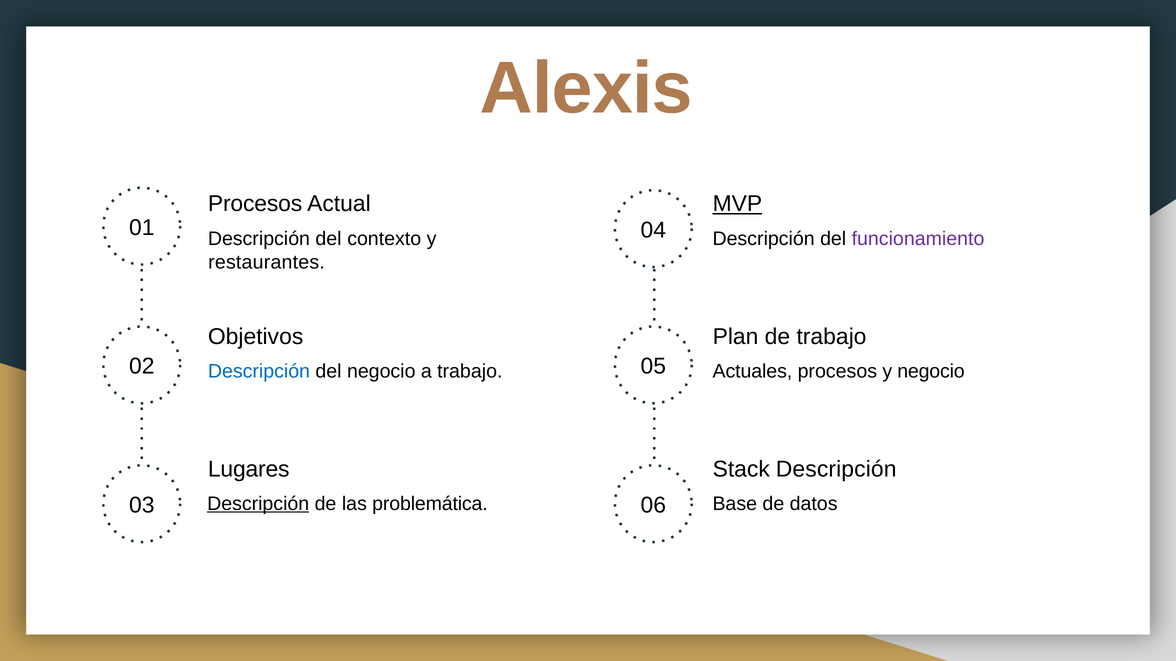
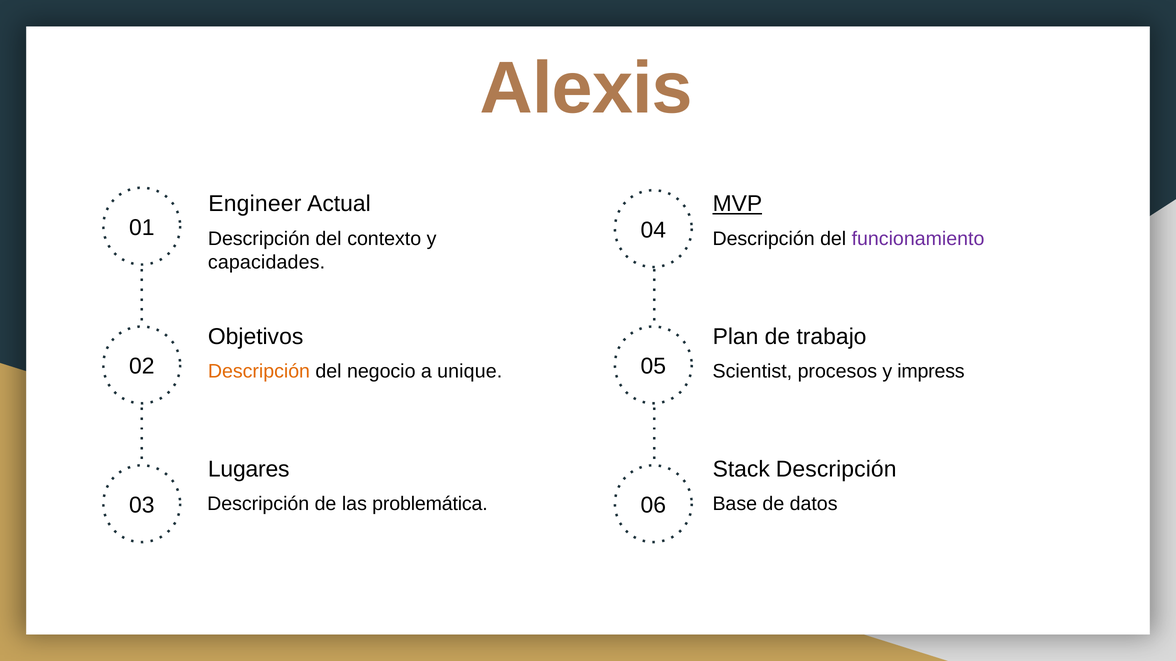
Procesos: Procesos -> Engineer (255, 204)
restaurantes: restaurantes -> capacidades (267, 262)
Descripción colour: blue -> orange (259, 372)
a trabajo: trabajo -> unique (470, 372)
Actuales: Actuales -> Scientist (752, 372)
y negocio: negocio -> impress (931, 372)
Descripción underline: present -> none (258, 504)
